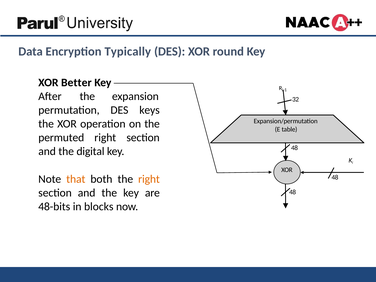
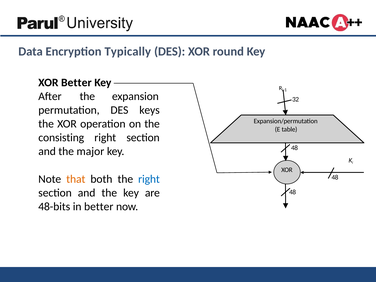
permuted: permuted -> consisting (61, 138)
digital: digital -> major (90, 151)
right colour: orange -> blue (149, 179)
in blocks: blocks -> better (99, 207)
